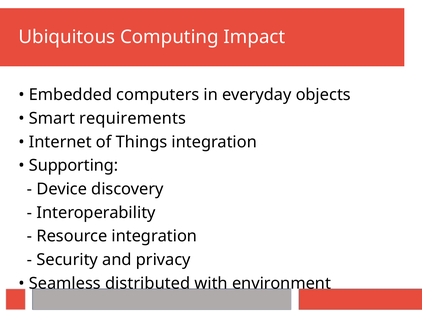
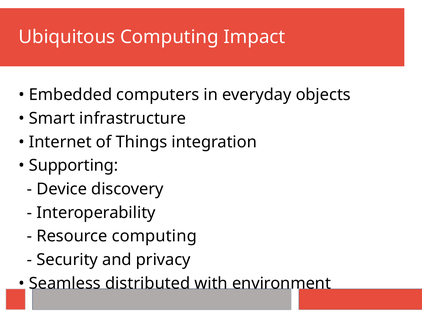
requirements: requirements -> infrastructure (133, 119)
Resource integration: integration -> computing (154, 237)
